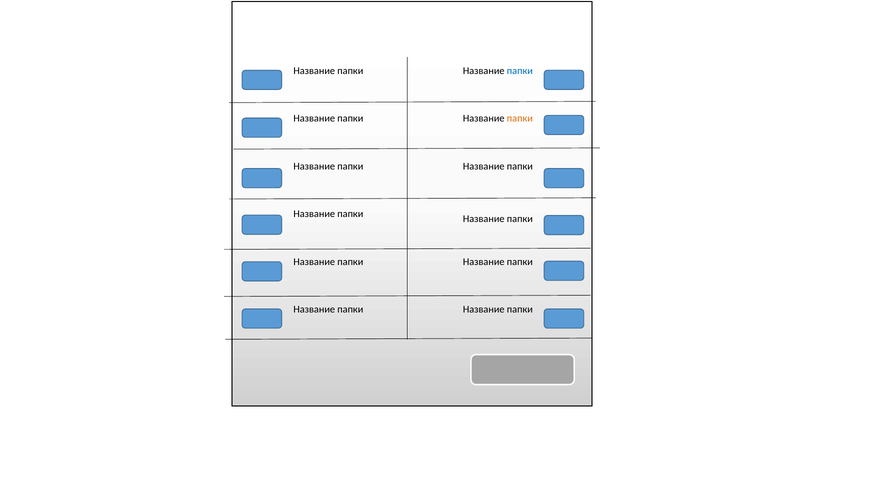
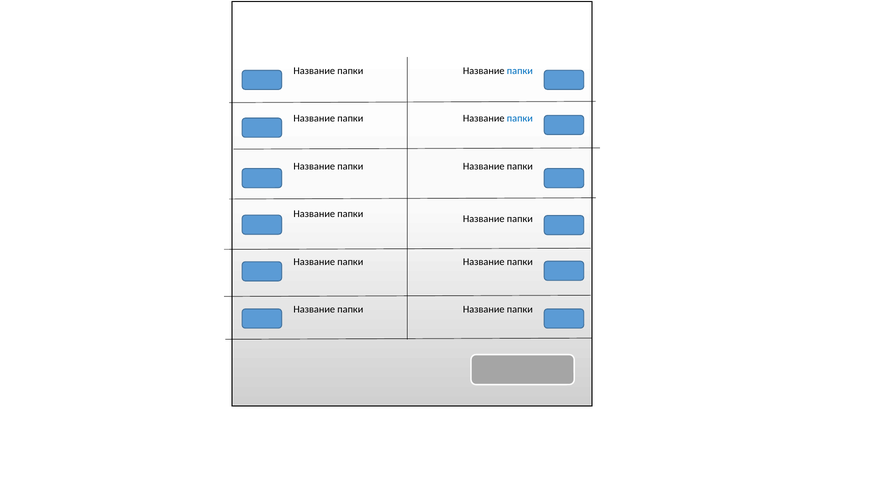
папки colour: orange -> blue (520, 119)
